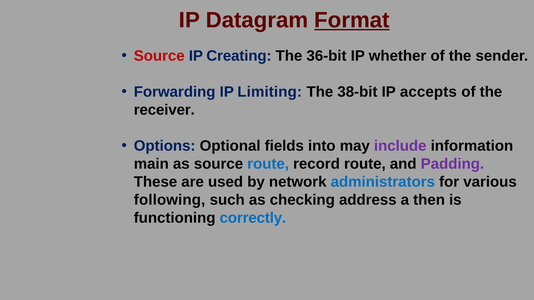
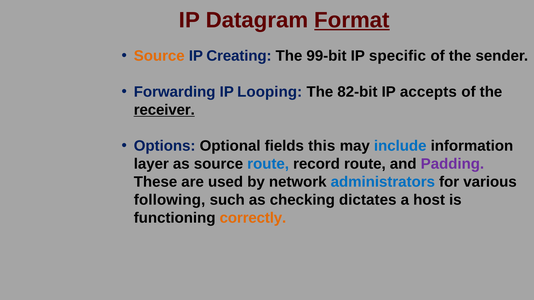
Source colour: red -> orange (159, 56)
36-bit: 36-bit -> 99-bit (327, 56)
whether: whether -> specific (397, 56)
Limiting: Limiting -> Looping (270, 92)
38-bit: 38-bit -> 82-bit (357, 92)
receiver underline: none -> present (164, 110)
into: into -> this (322, 146)
include colour: purple -> blue (400, 146)
main: main -> layer (151, 164)
address: address -> dictates (368, 200)
then: then -> host (429, 200)
correctly colour: blue -> orange (253, 218)
